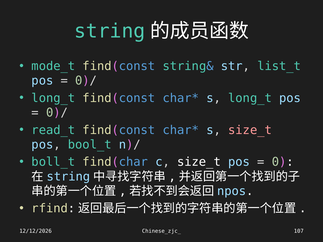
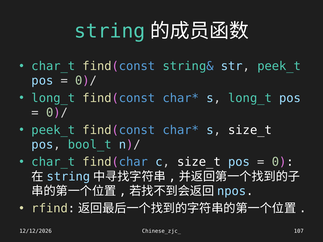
mode_t: mode_t -> char_t (53, 66)
str list_t: list_t -> peek_t (279, 66)
read_t: read_t -> peek_t (53, 130)
size_t colour: pink -> white (250, 130)
boll_t: boll_t -> char_t (53, 162)
